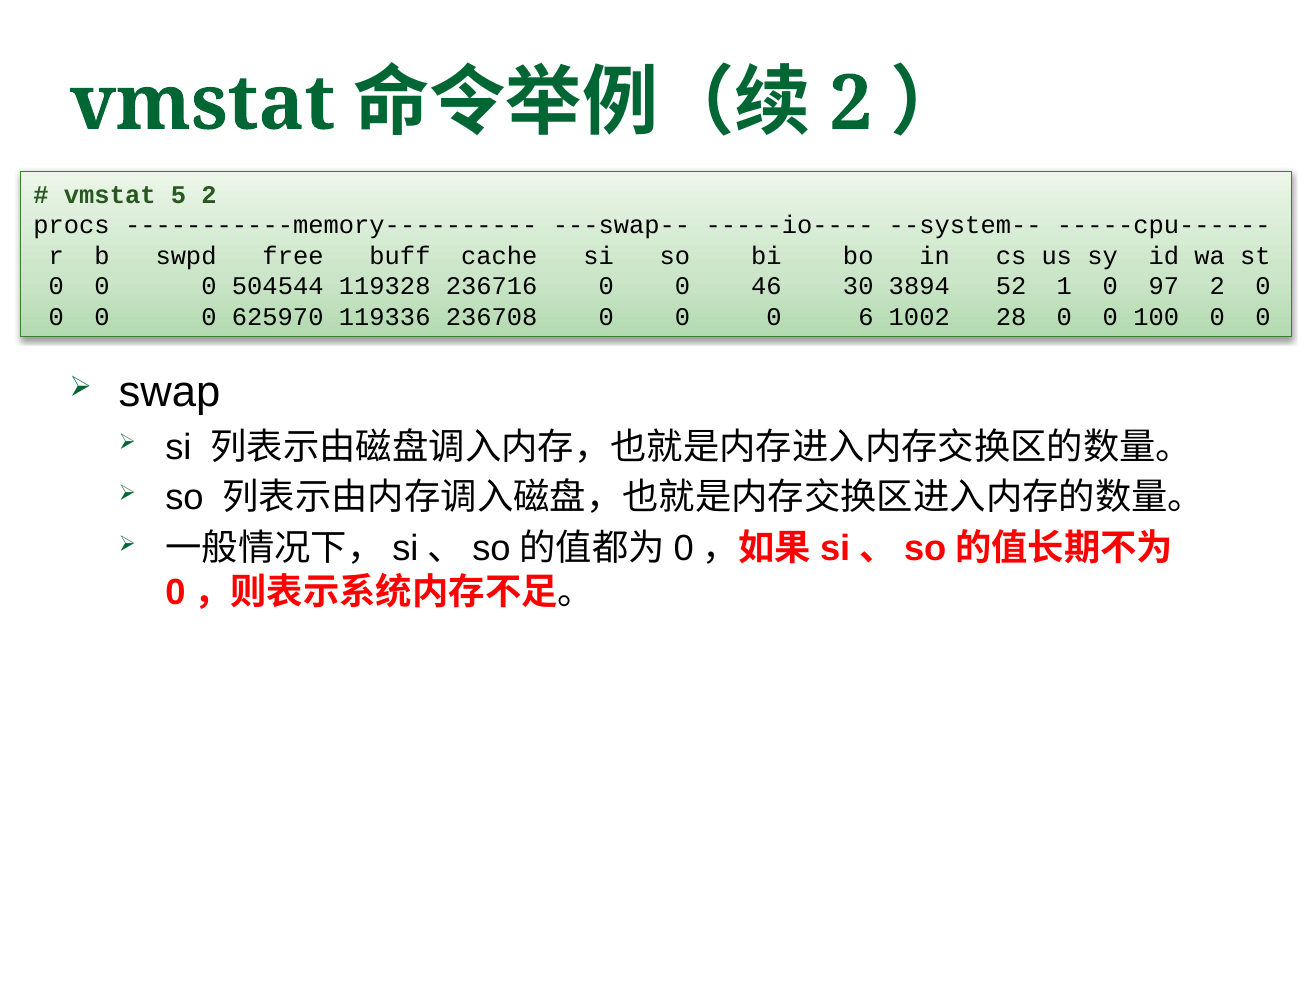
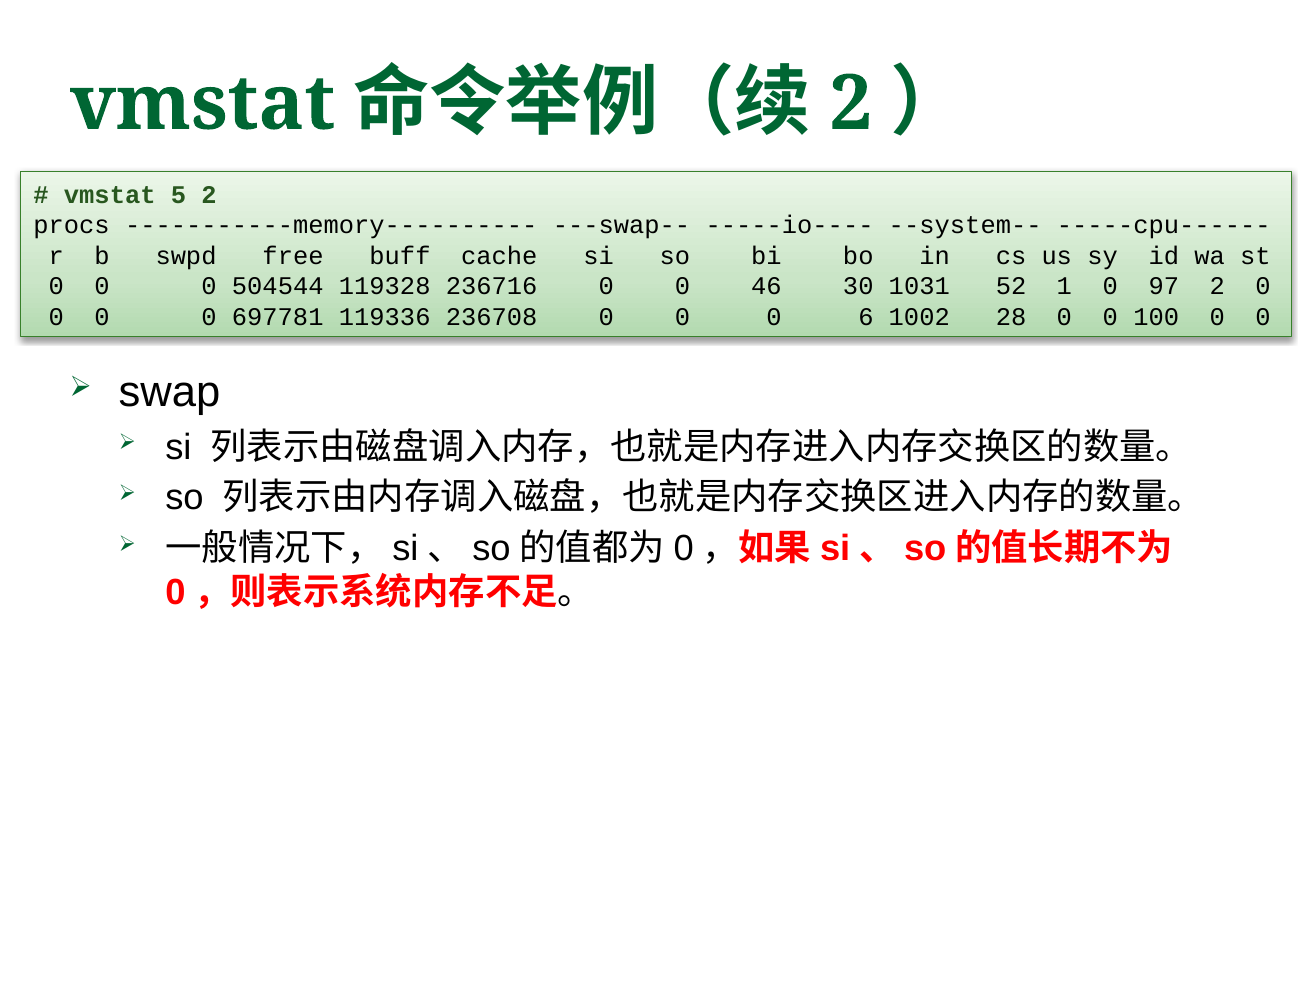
3894: 3894 -> 1031 (919, 286)
625970: 625970 -> 697781 (278, 317)
